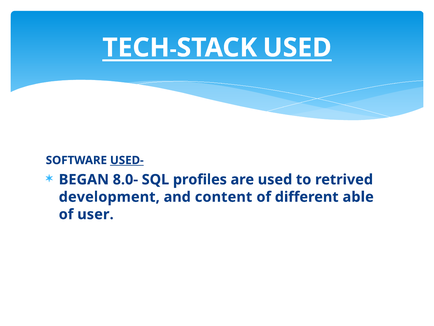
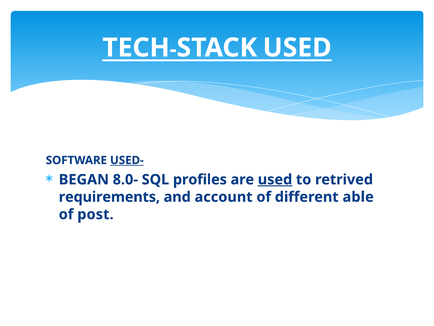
used underline: none -> present (275, 179)
development: development -> requirements (109, 197)
content: content -> account (224, 197)
user: user -> post (95, 214)
